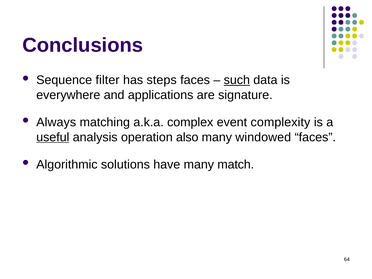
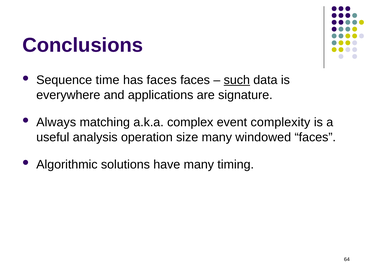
filter: filter -> time (108, 80)
has steps: steps -> faces (162, 80)
useful underline: present -> none (53, 137)
also: also -> size (187, 137)
match: match -> timing (236, 164)
